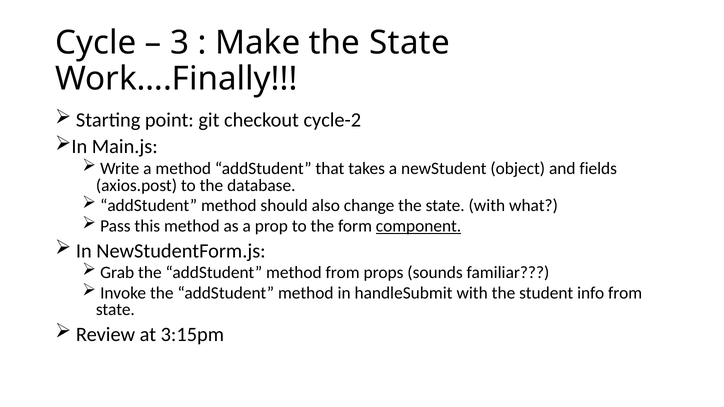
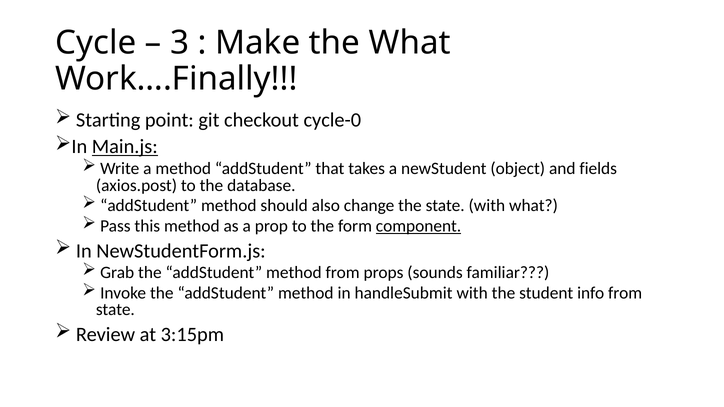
Make the State: State -> What (410, 43)
cycle-2: cycle-2 -> cycle-0 (332, 120)
Main.js underline: none -> present (125, 147)
